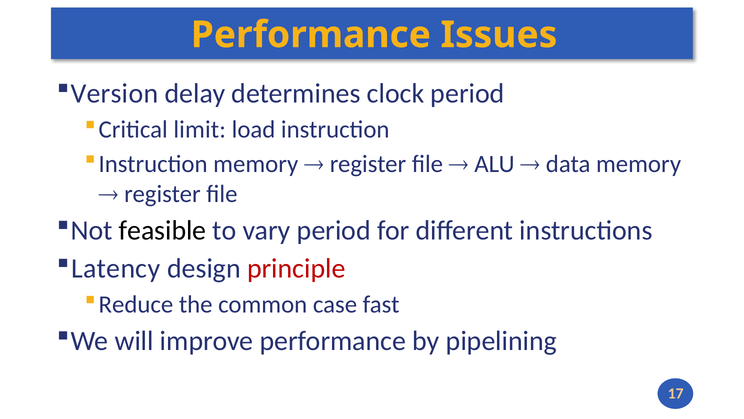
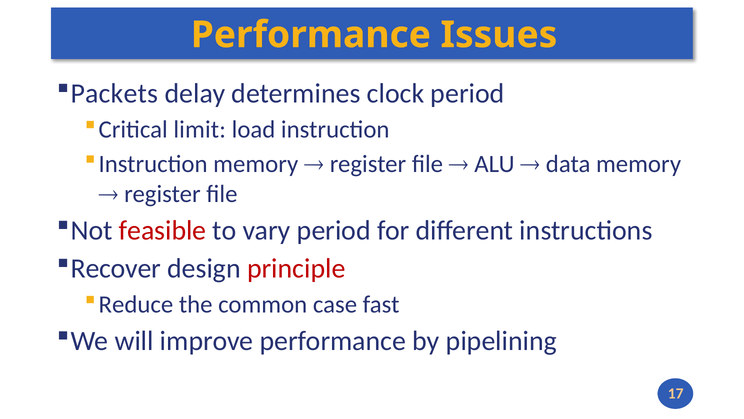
Version: Version -> Packets (114, 93)
feasible colour: black -> red (163, 230)
Latency: Latency -> Recover (116, 268)
